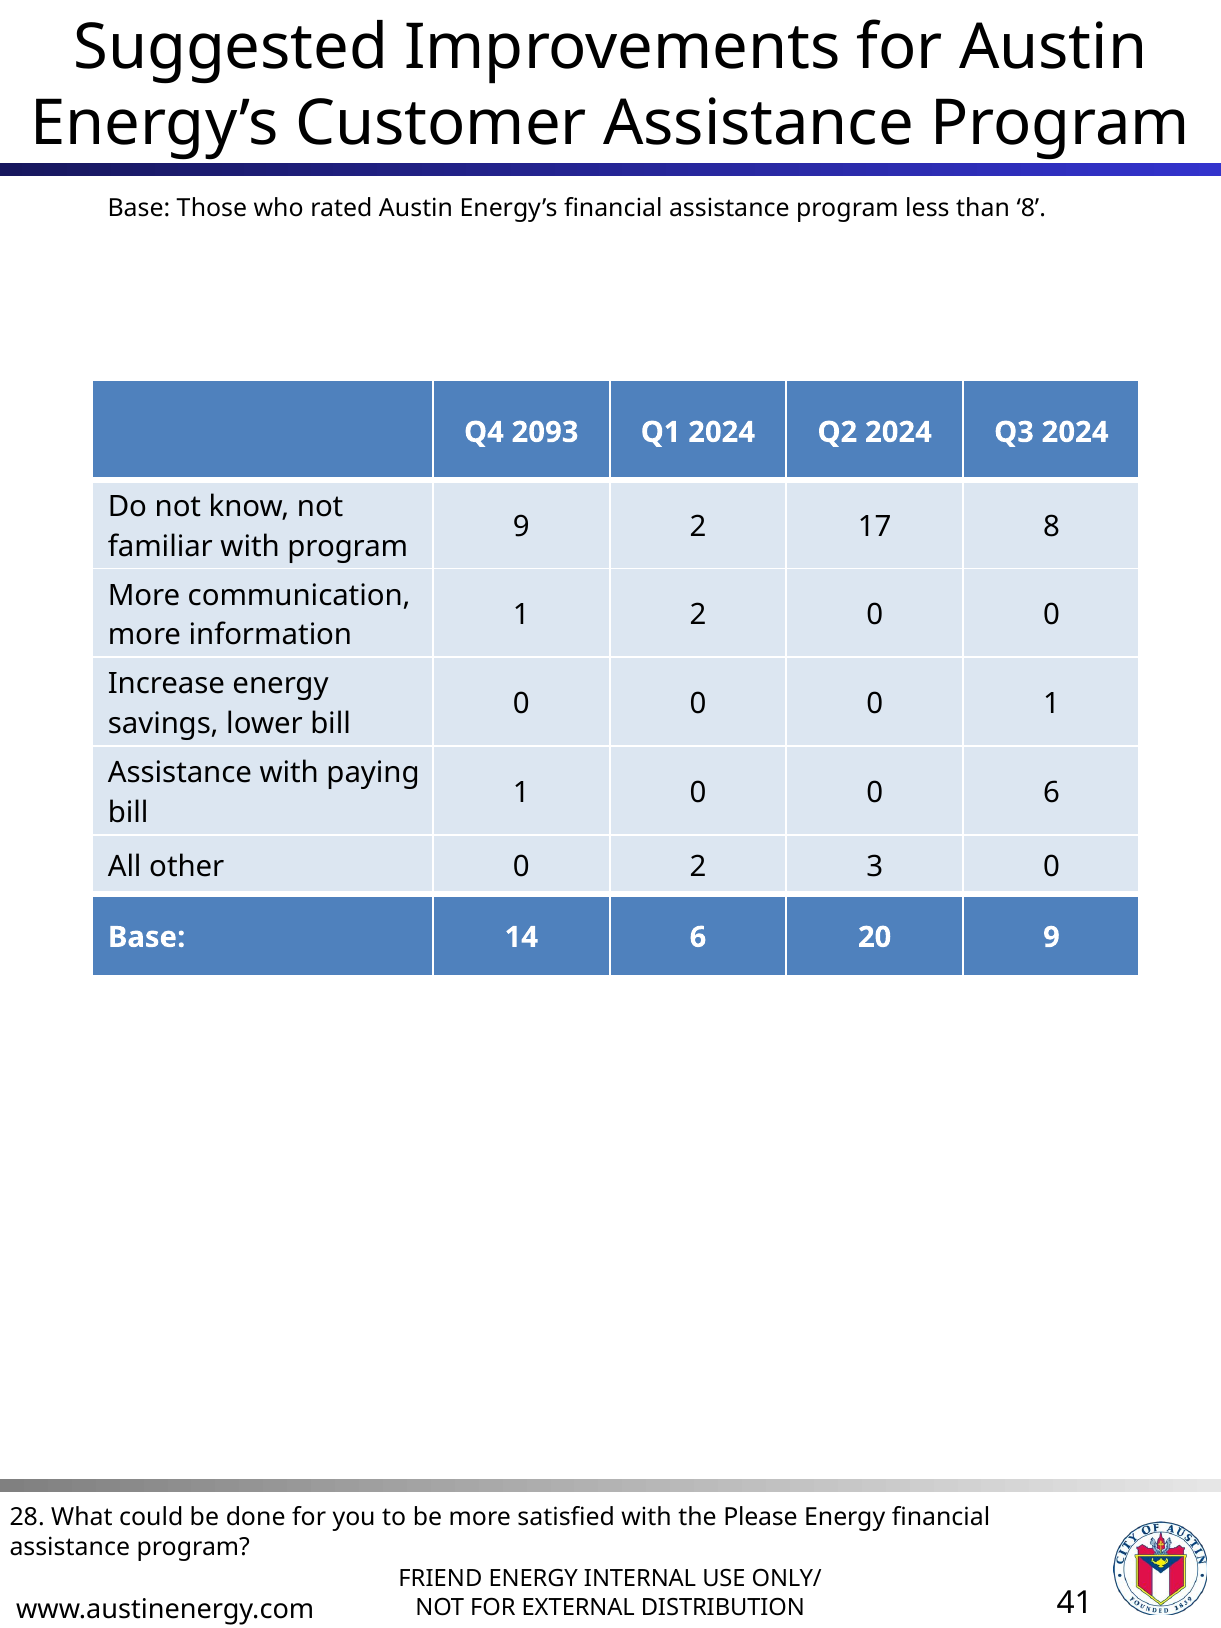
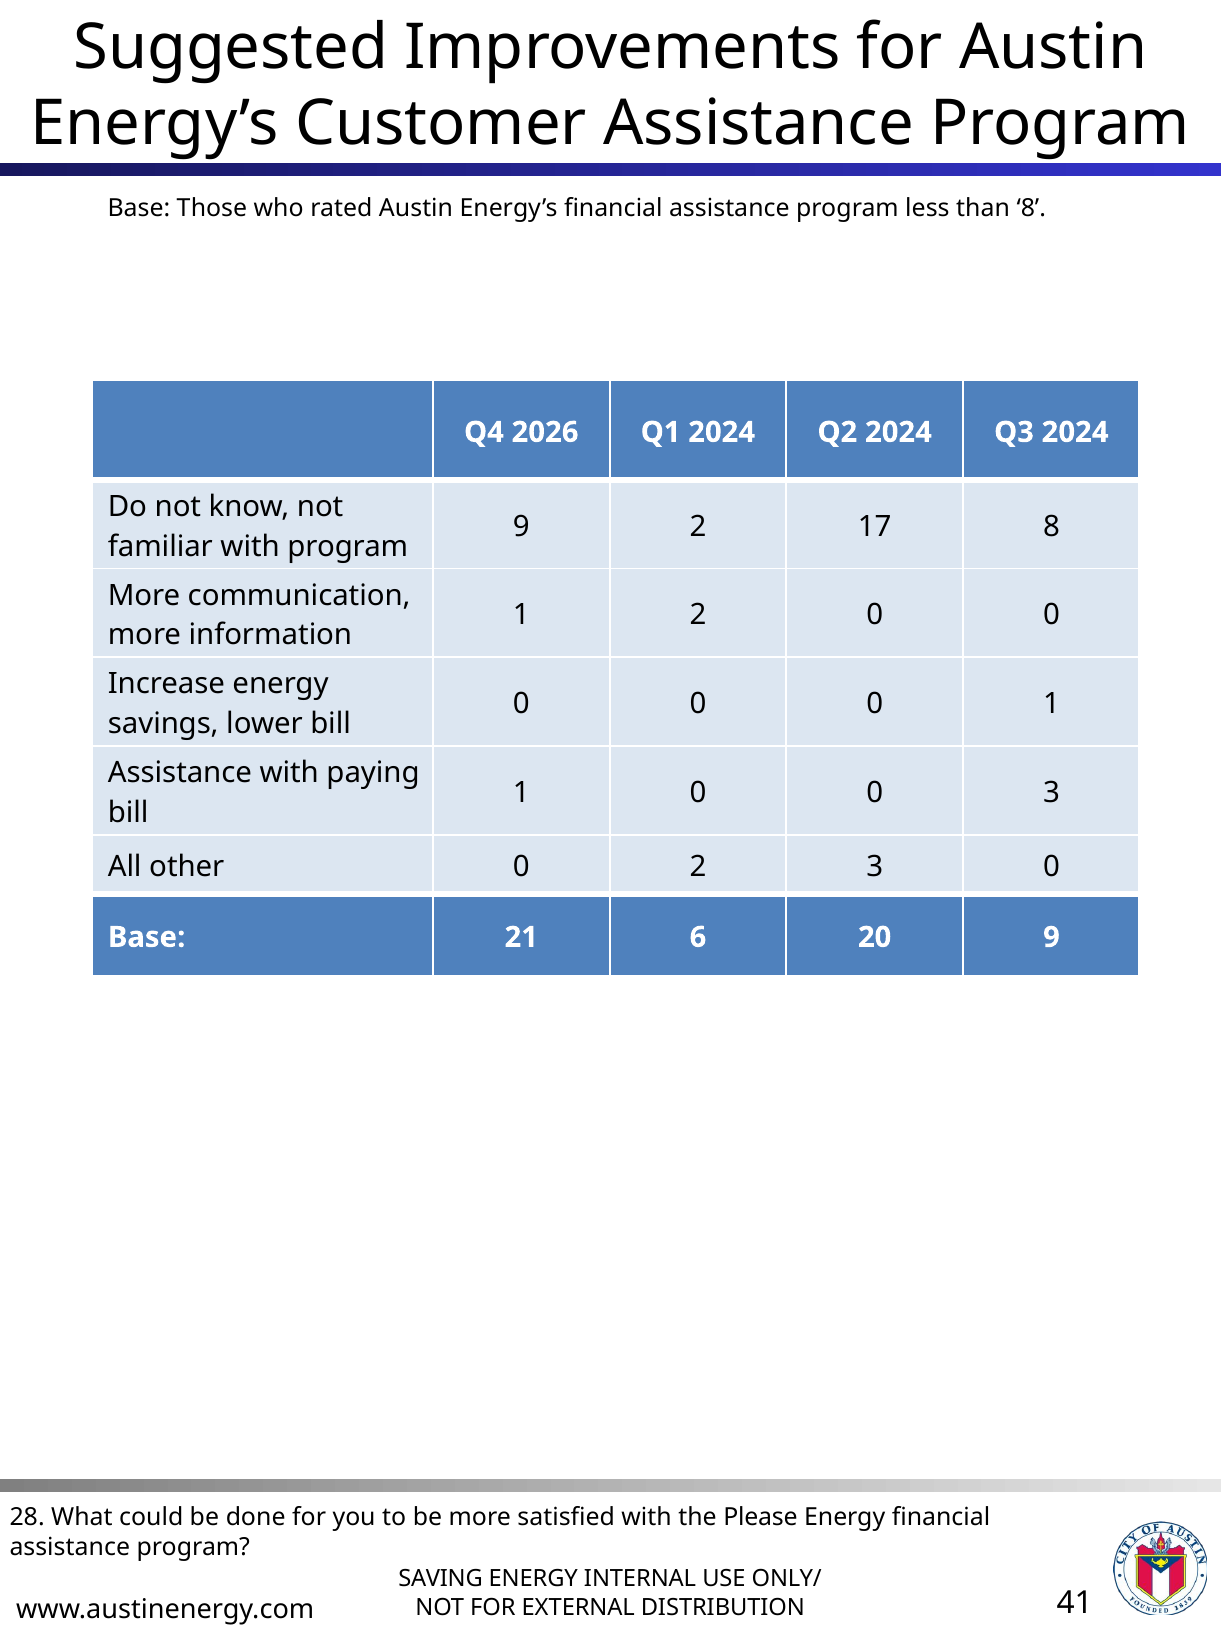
2093: 2093 -> 2026 (545, 432)
0 6: 6 -> 3 (1051, 793)
14: 14 -> 21 (521, 937)
FRIEND: FRIEND -> SAVING (441, 1579)
